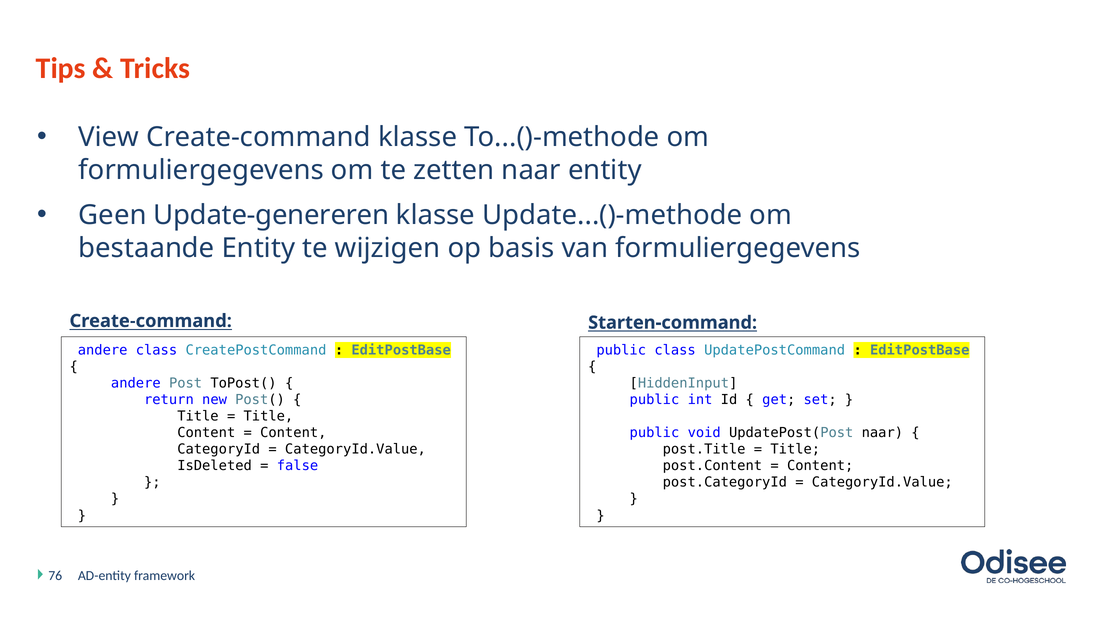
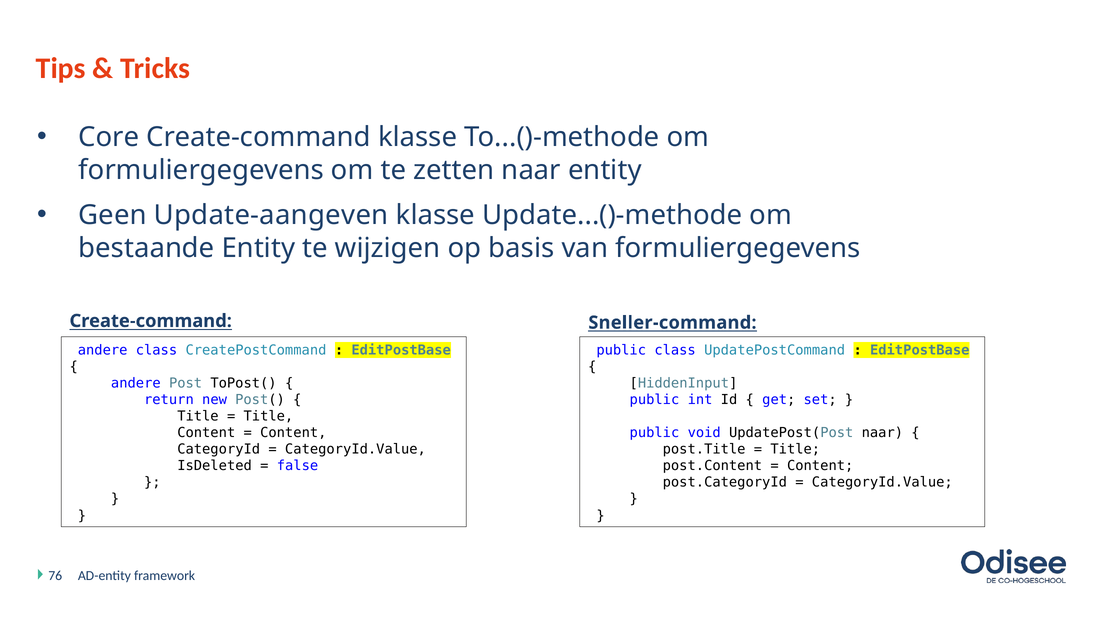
View: View -> Core (109, 137)
Update-genereren: Update-genereren -> Update-aangeven (271, 215)
Starten-command: Starten-command -> Sneller-command (672, 323)
